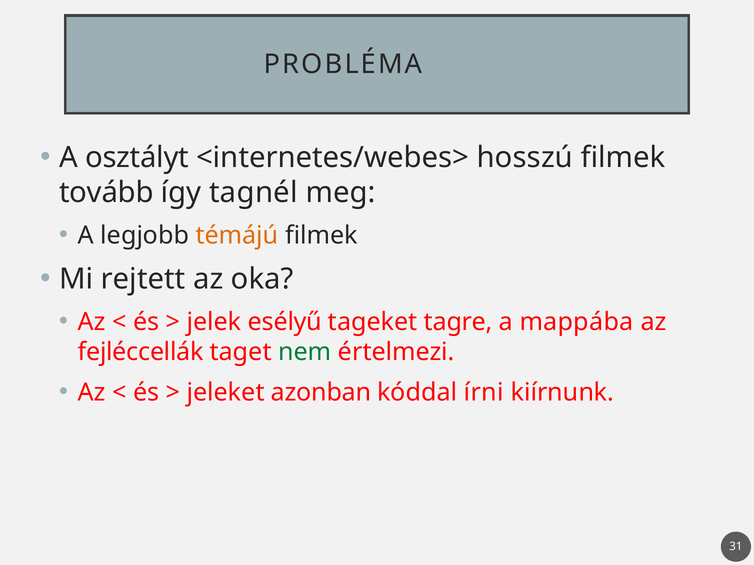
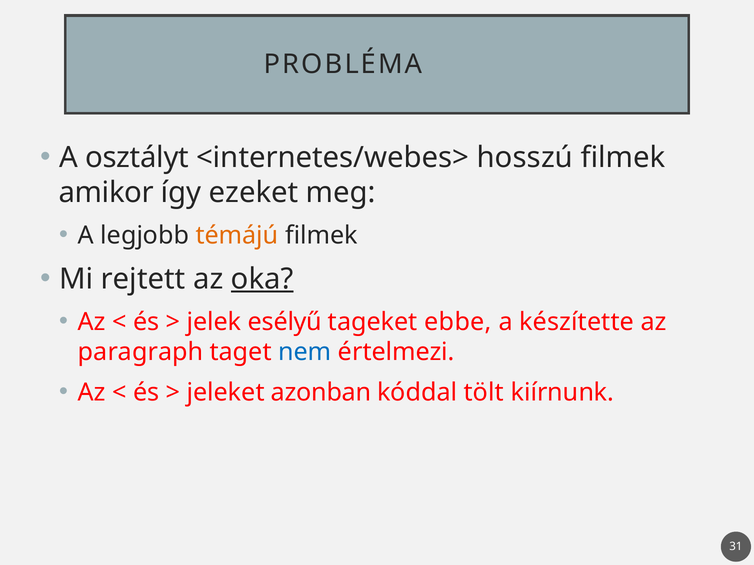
tovább: tovább -> amikor (106, 193)
tagnél: tagnél -> ezeket (254, 193)
oka underline: none -> present (262, 279)
tagre: tagre -> ebbe (458, 322)
mappába: mappába -> készítette (577, 322)
fejléccellák: fejléccellák -> paragraph (141, 352)
nem colour: green -> blue (305, 352)
írni: írni -> tölt (484, 393)
